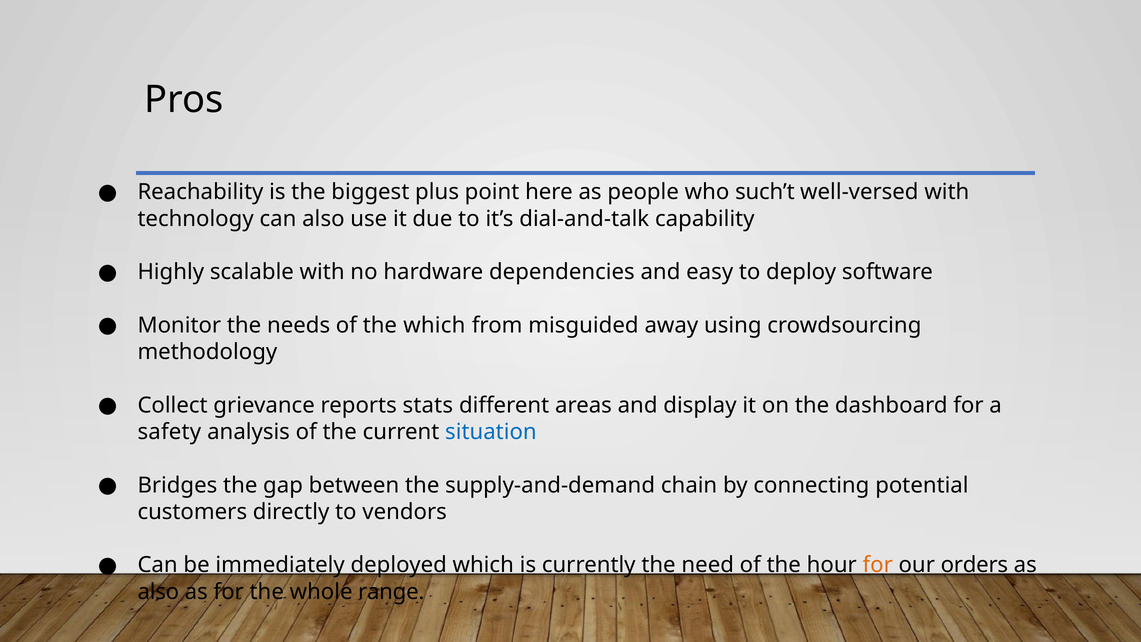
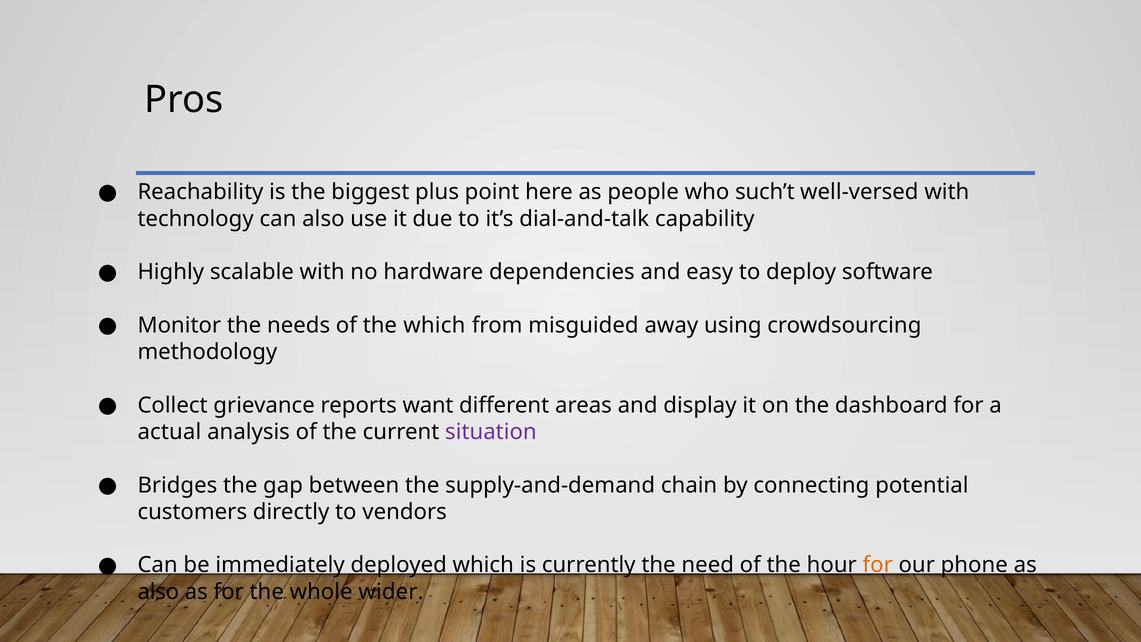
stats: stats -> want (428, 405)
safety: safety -> actual (169, 432)
situation colour: blue -> purple (491, 432)
orders: orders -> phone (974, 565)
range: range -> wider (391, 592)
